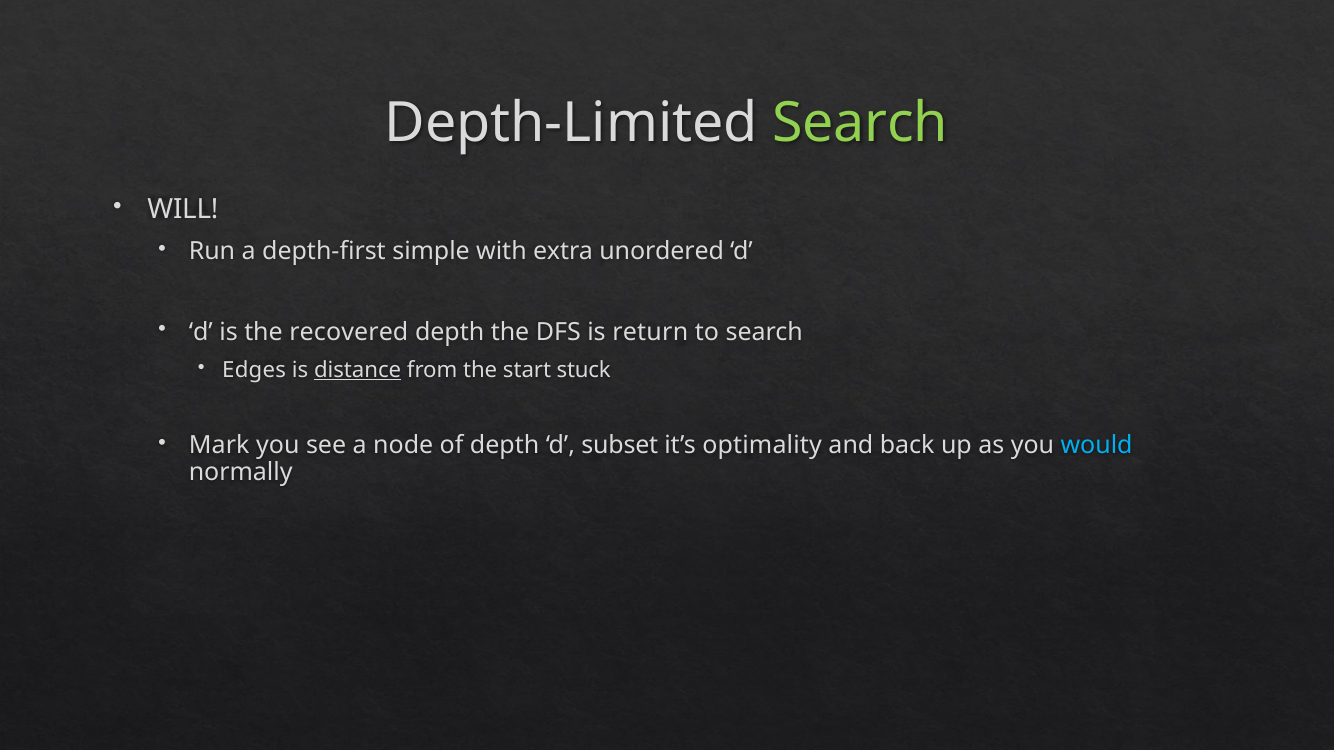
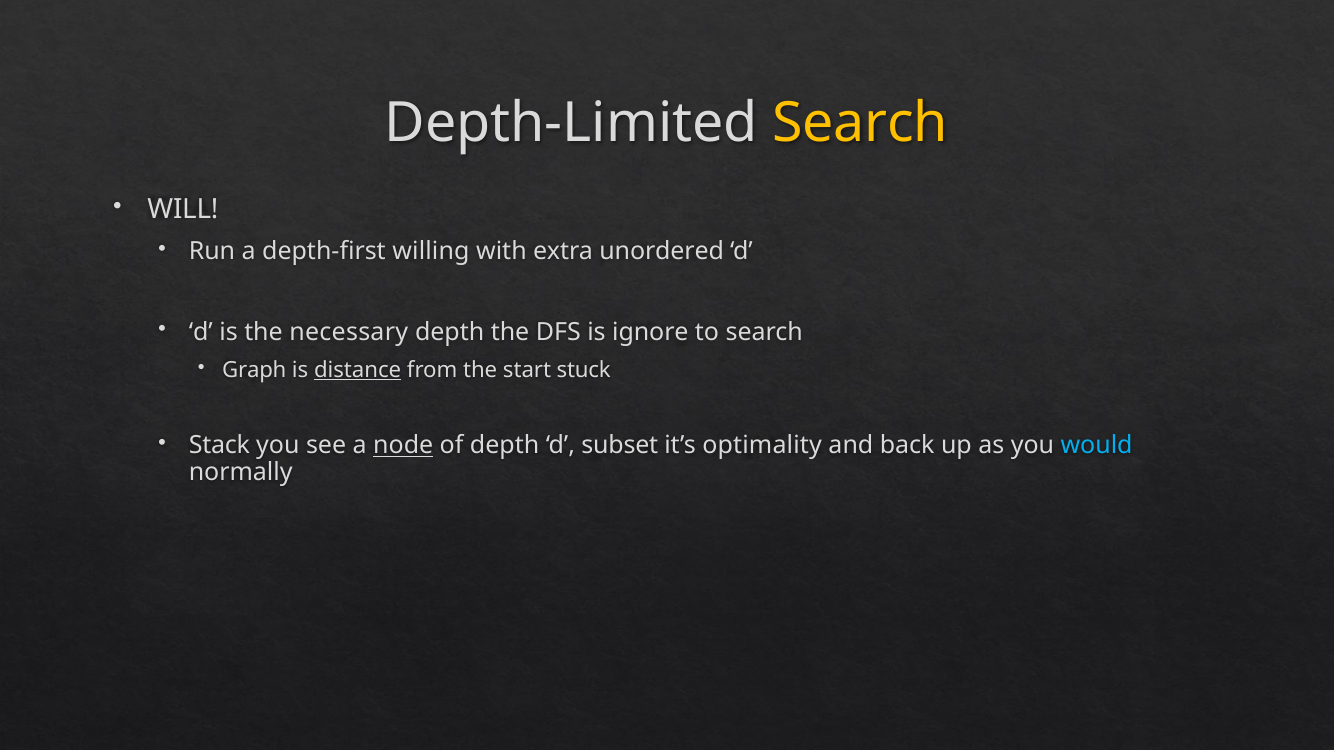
Search colour: light green -> yellow (860, 124)
simple: simple -> willing (431, 251)
recovered: recovered -> necessary (349, 332)
return: return -> ignore (650, 332)
Edges: Edges -> Graph (254, 370)
Mark: Mark -> Stack (219, 446)
node underline: none -> present (403, 446)
